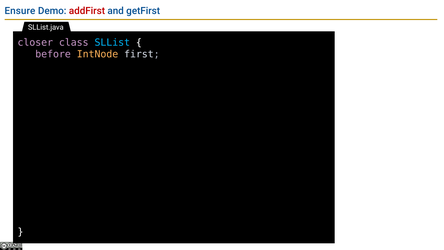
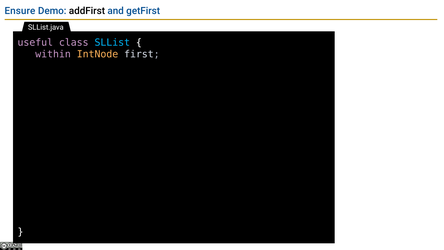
addFirst colour: red -> black (87, 11)
closer: closer -> useful (35, 42)
before: before -> within (53, 54)
